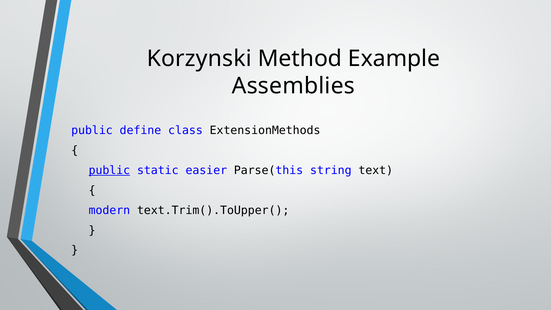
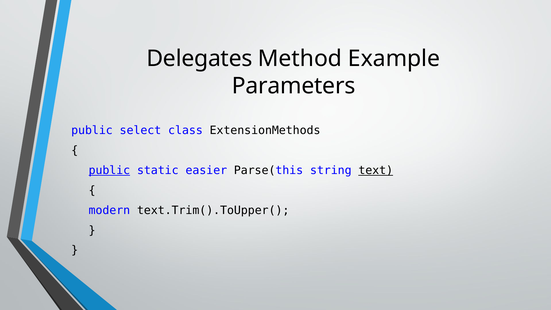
Korzynski: Korzynski -> Delegates (199, 58)
Assemblies: Assemblies -> Parameters (294, 86)
define: define -> select (140, 130)
text underline: none -> present (376, 170)
